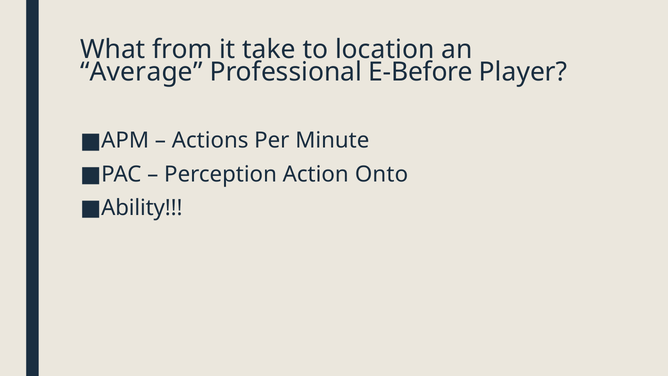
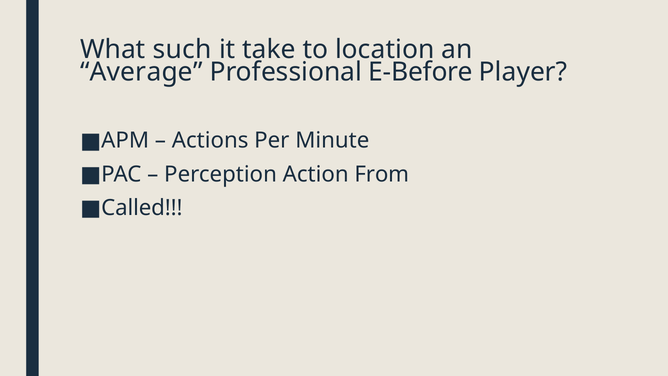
from: from -> such (182, 49)
Onto: Onto -> From (382, 174)
Ability: Ability -> Called (142, 208)
